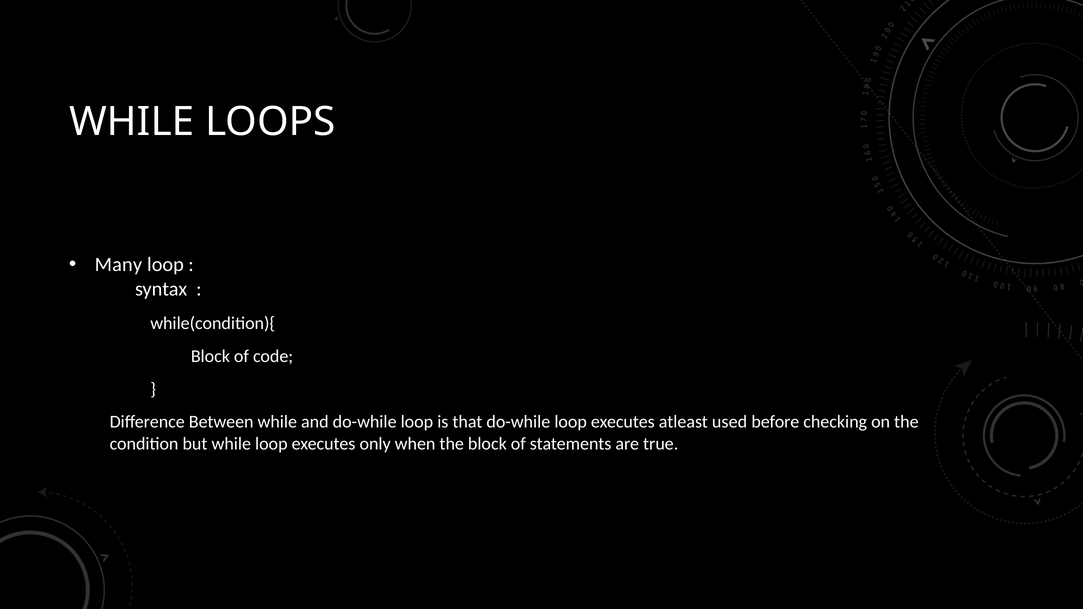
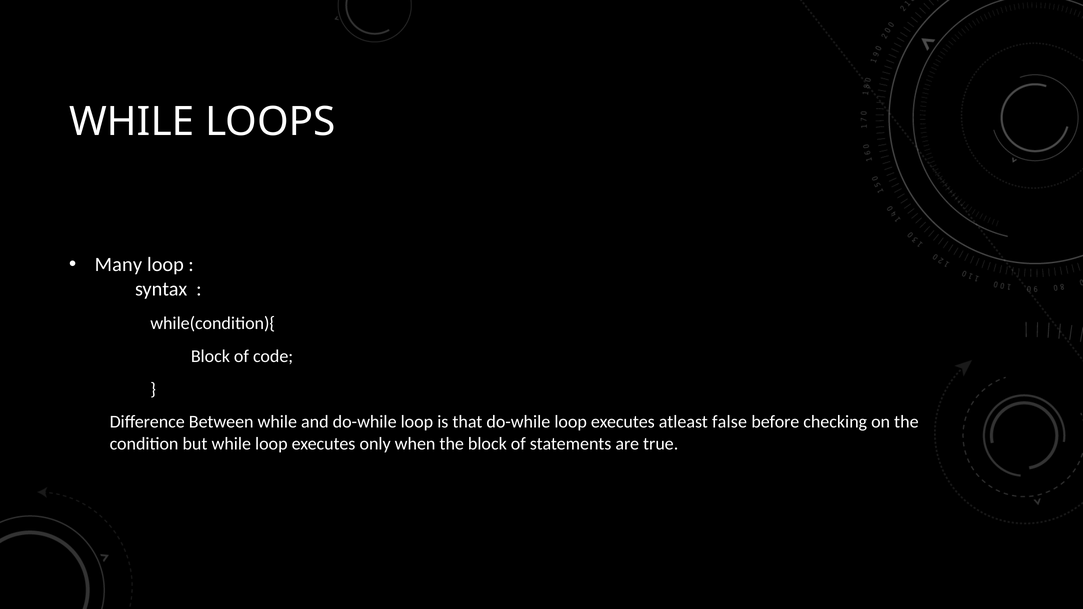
used: used -> false (730, 422)
